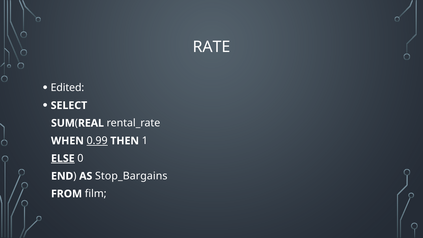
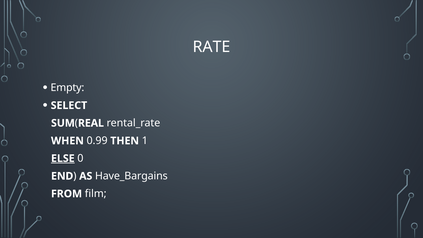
Edited: Edited -> Empty (67, 88)
0.99 underline: present -> none (97, 141)
Stop_Bargains: Stop_Bargains -> Have_Bargains (131, 176)
